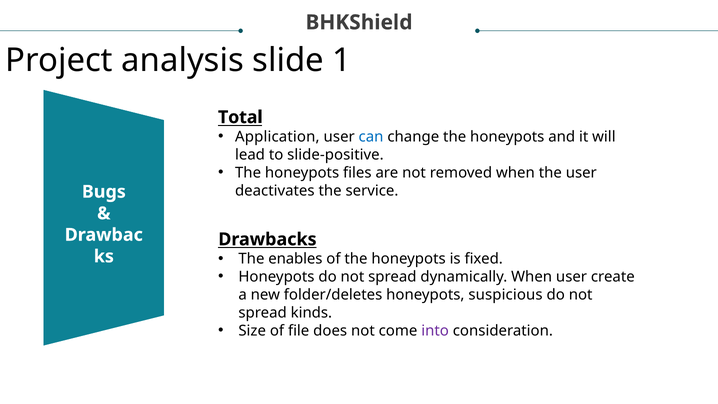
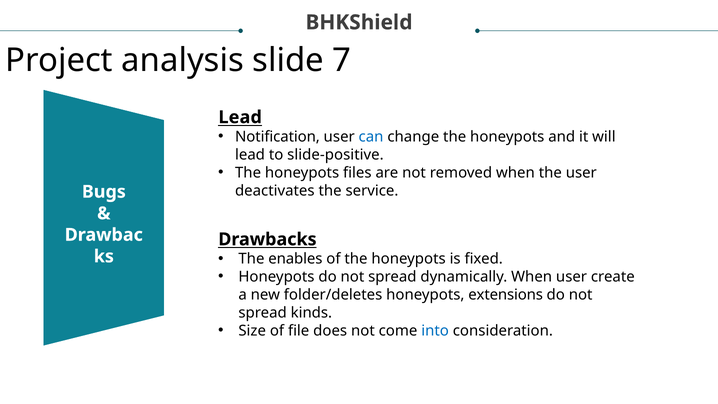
1: 1 -> 7 (342, 60)
Total: Total -> Lead (240, 117)
Application: Application -> Notification (277, 137)
suspicious: suspicious -> extensions (506, 295)
into colour: purple -> blue (435, 331)
